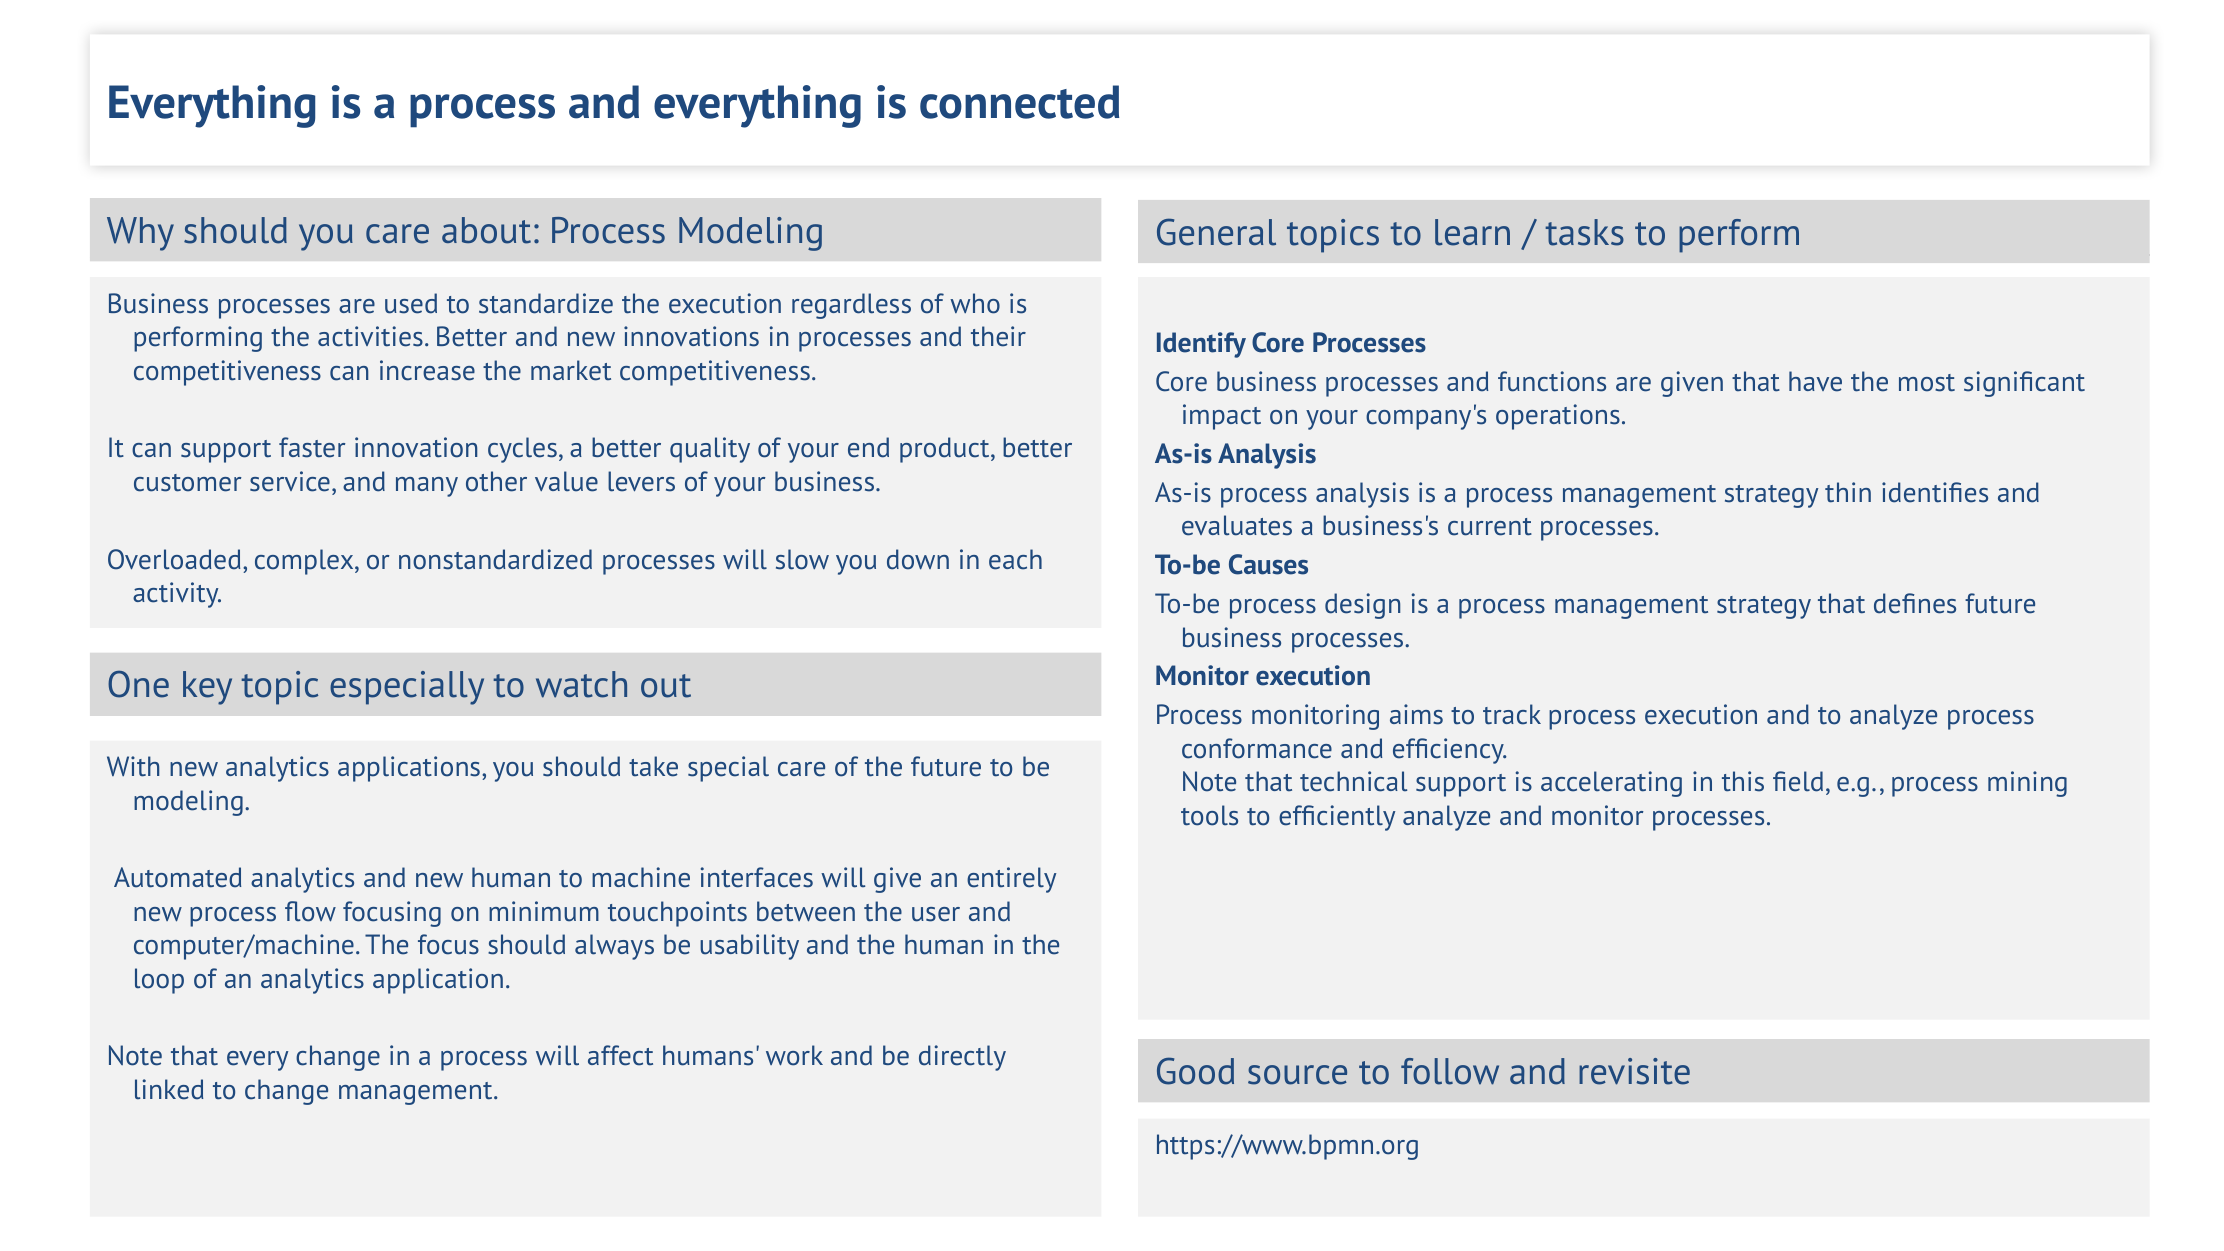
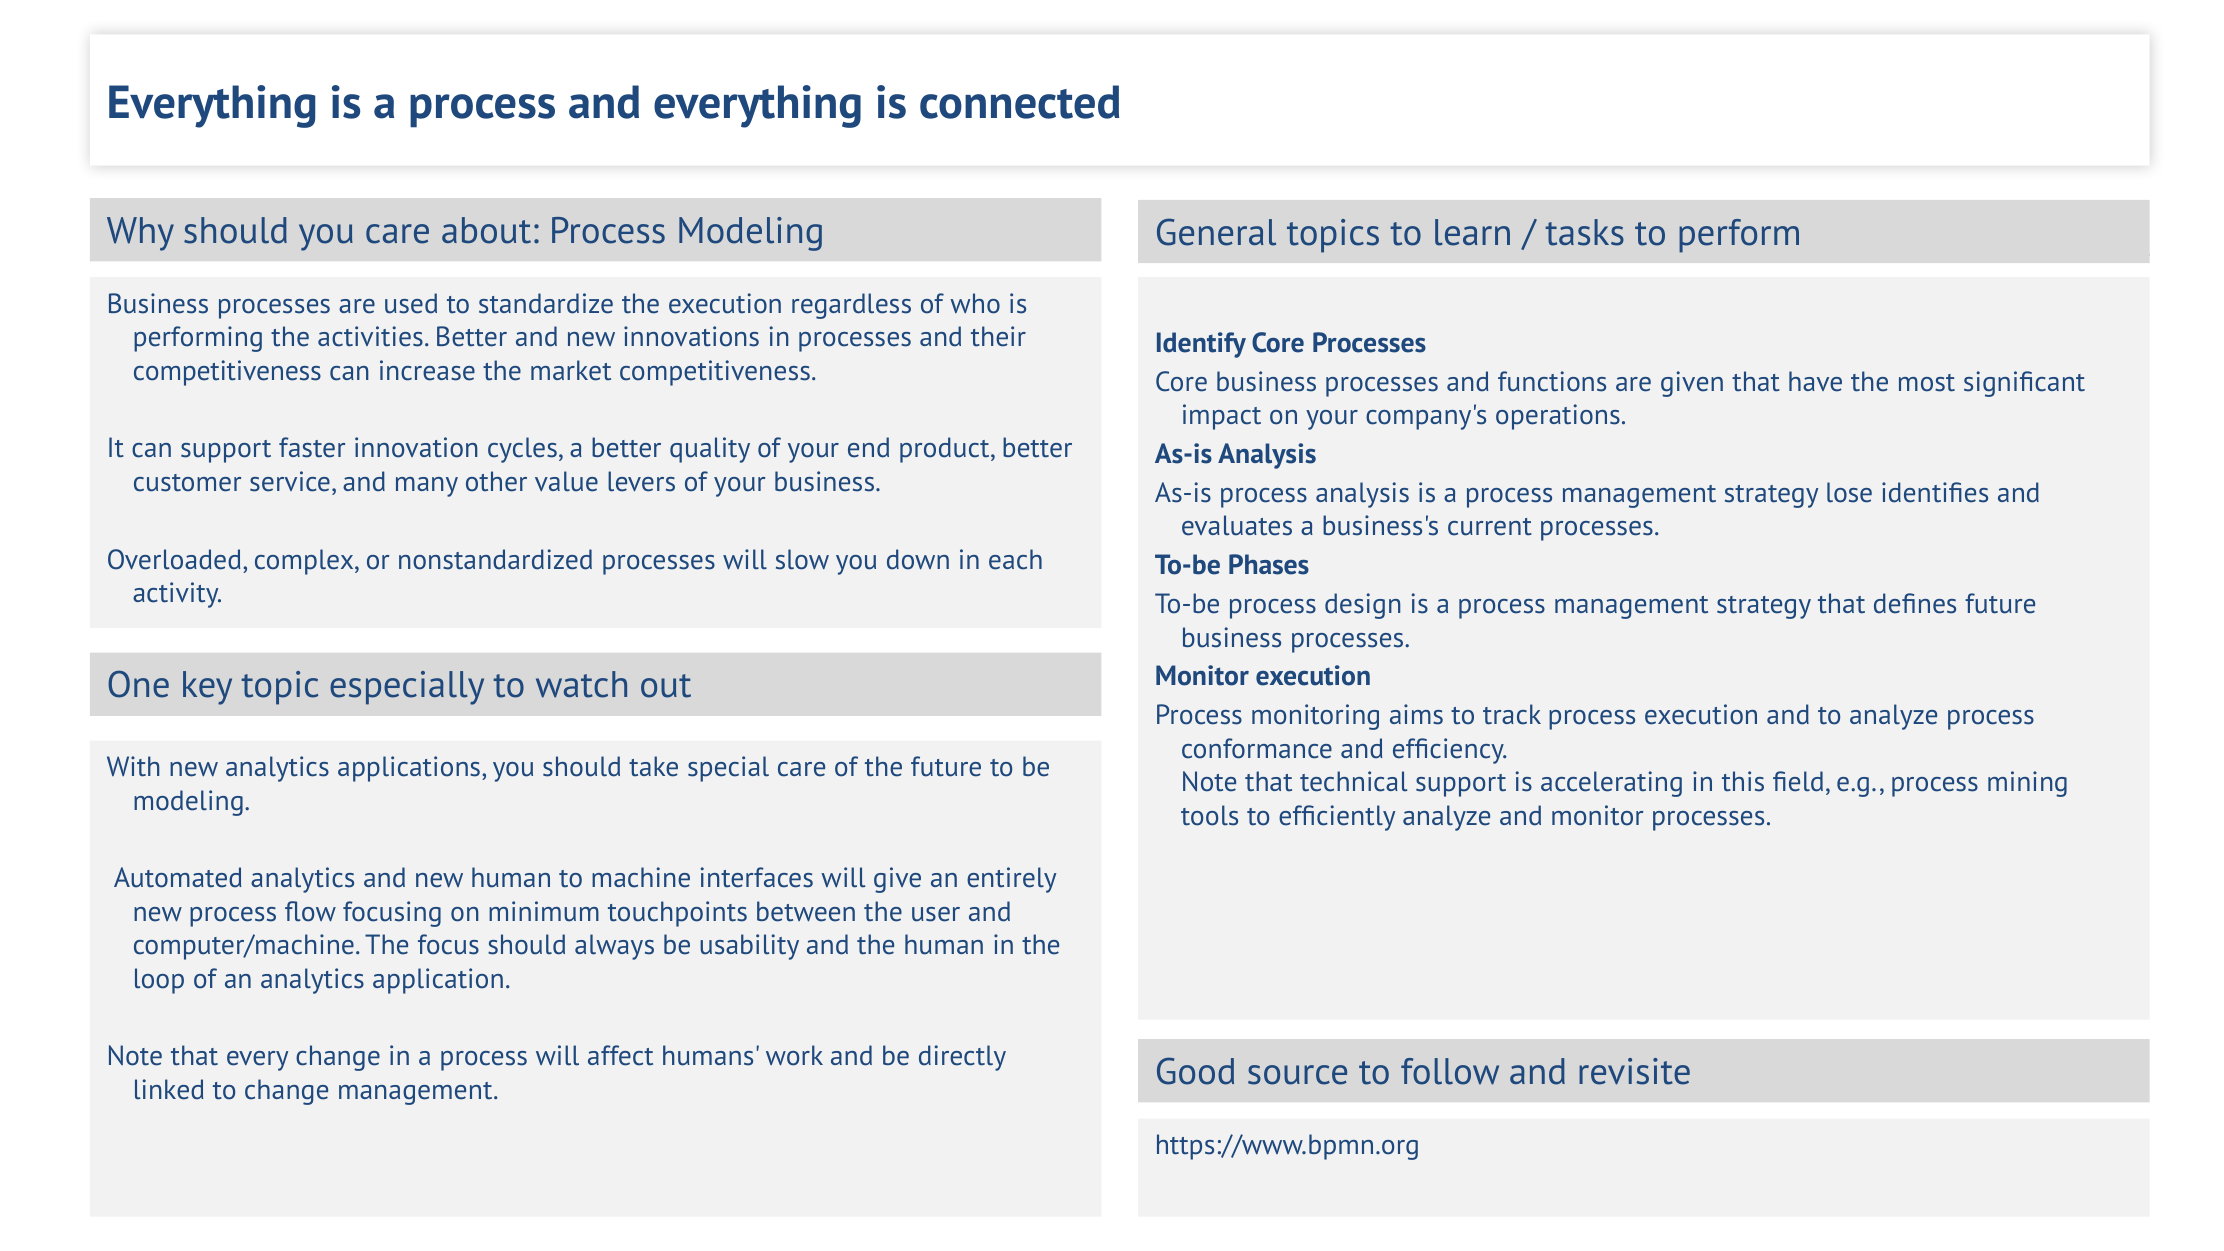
thin: thin -> lose (1849, 493)
Causes: Causes -> Phases (1269, 566)
